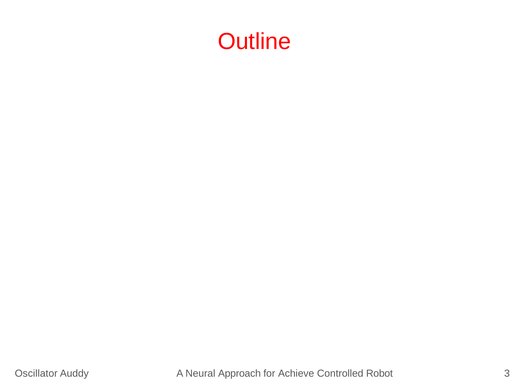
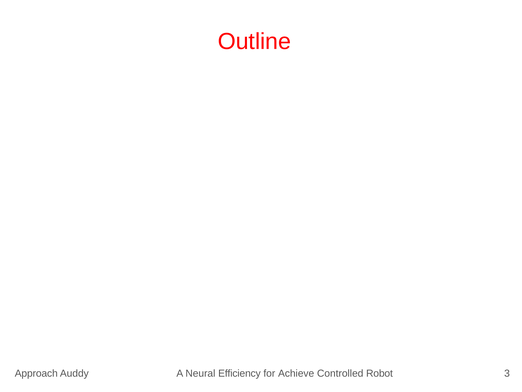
Oscillator: Oscillator -> Approach (36, 373)
Approach: Approach -> Efficiency (239, 373)
